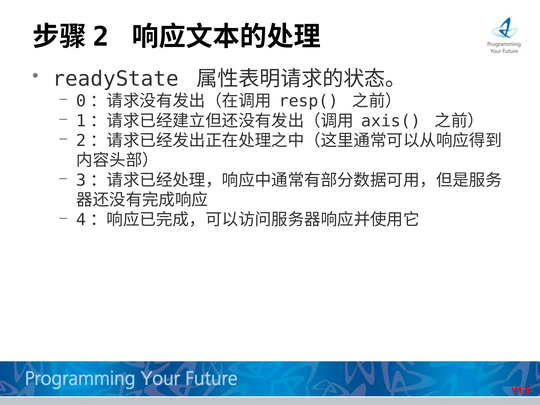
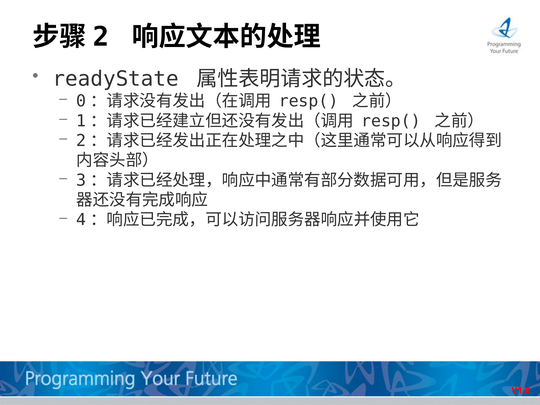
axis(: axis( -> resp( (391, 121)
